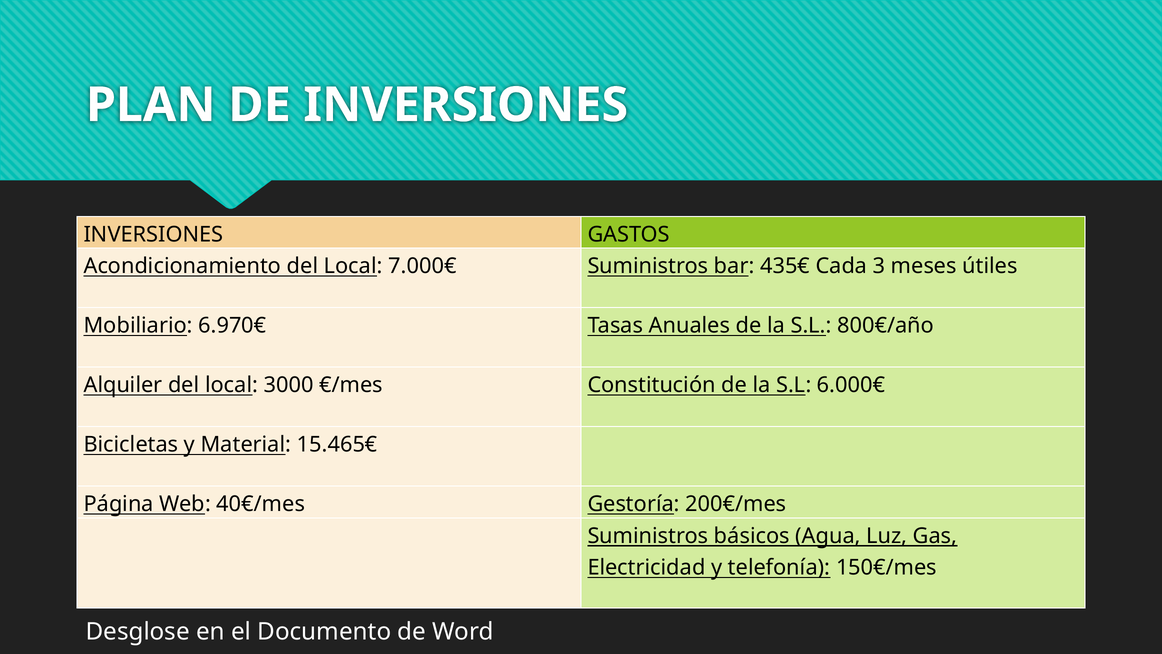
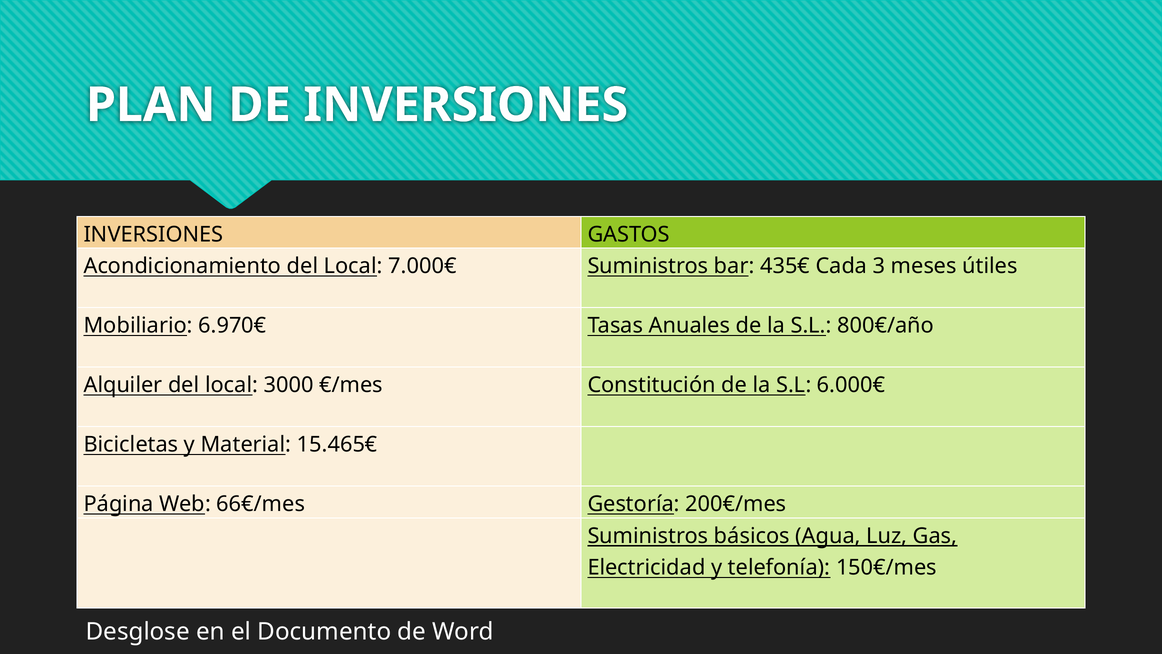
40€/mes: 40€/mes -> 66€/mes (261, 504)
